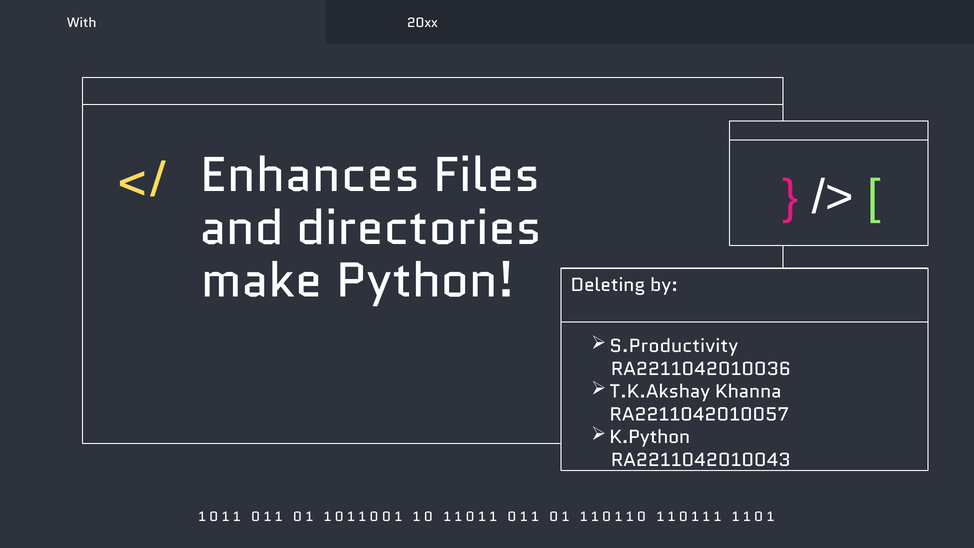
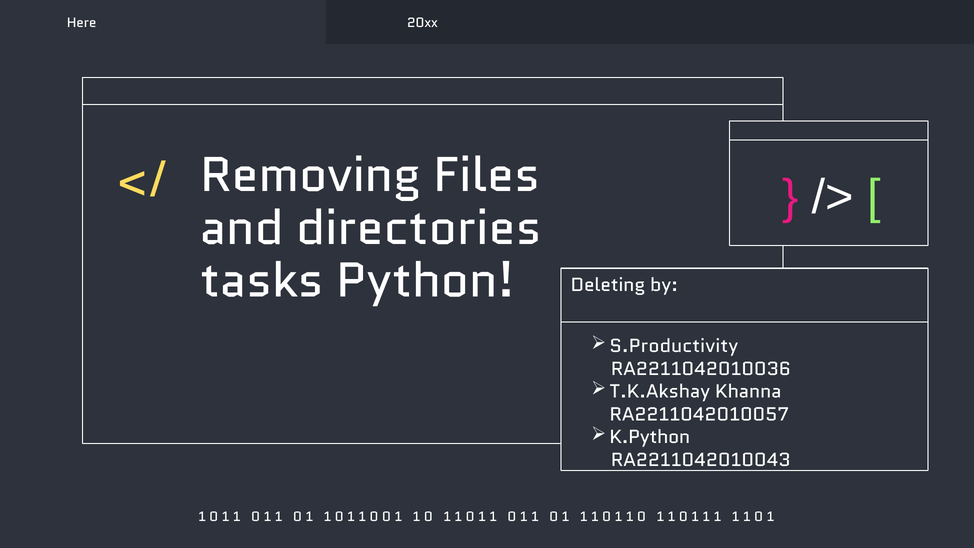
With: With -> Here (82, 23)
Enhances: Enhances -> Removing (311, 175)
make: make -> tasks (262, 281)
